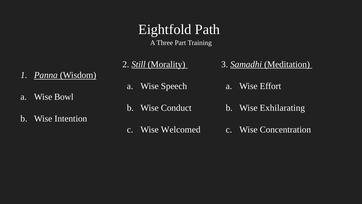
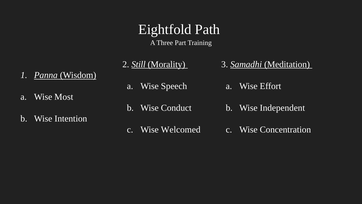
Bowl: Bowl -> Most (64, 97)
Exhilarating: Exhilarating -> Independent (282, 108)
